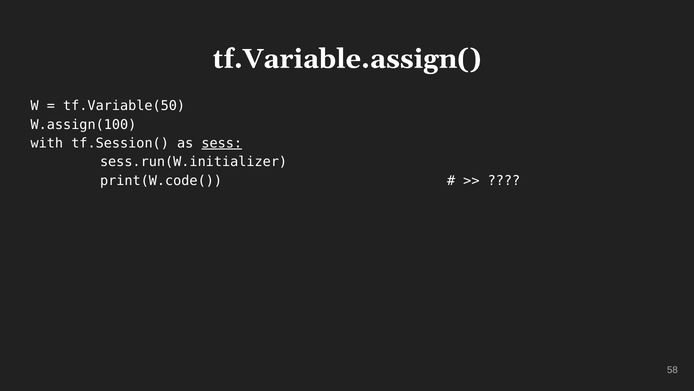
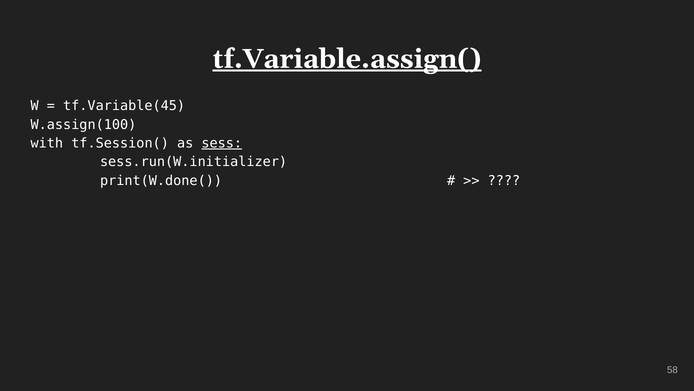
tf.Variable.assign( underline: none -> present (347, 59)
tf.Variable(50: tf.Variable(50 -> tf.Variable(45 (124, 106)
print(W.code(: print(W.code( -> print(W.done( (161, 180)
